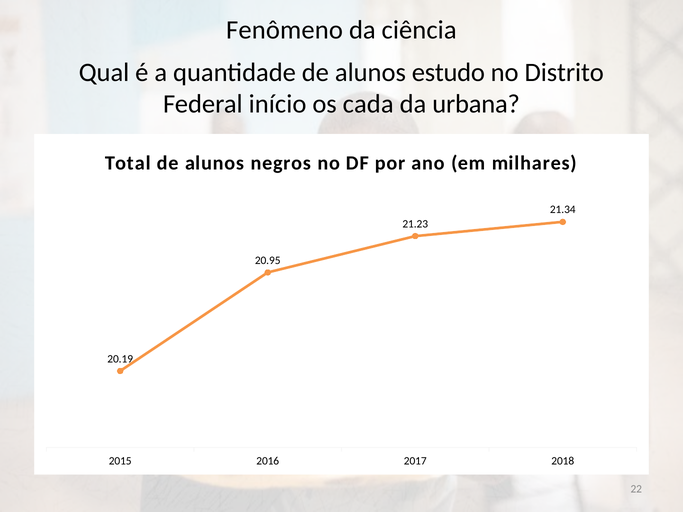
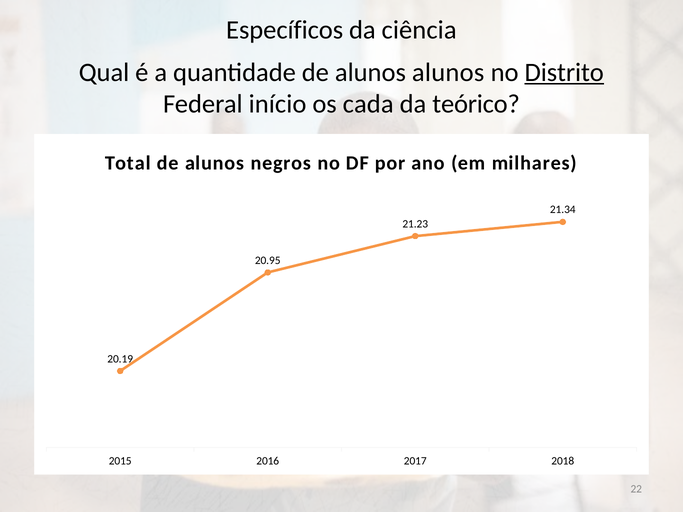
Fenômeno: Fenômeno -> Específicos (285, 30)
alunos estudo: estudo -> alunos (448, 72)
Distrito underline: none -> present (564, 72)
urbana: urbana -> teórico (476, 104)
